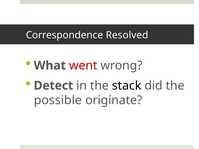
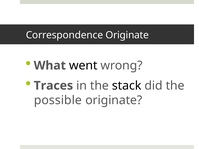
Correspondence Resolved: Resolved -> Originate (127, 35)
went colour: red -> black (83, 66)
Detect: Detect -> Traces (53, 86)
